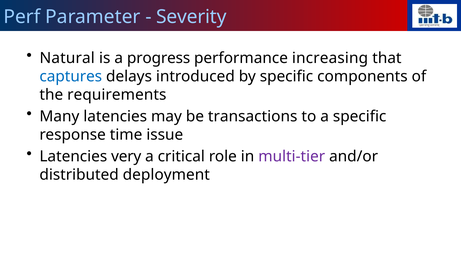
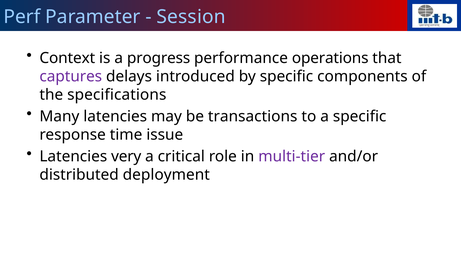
Severity: Severity -> Session (191, 17)
Natural: Natural -> Context (67, 58)
increasing: increasing -> operations (330, 58)
captures colour: blue -> purple (71, 77)
requirements: requirements -> specifications (117, 95)
